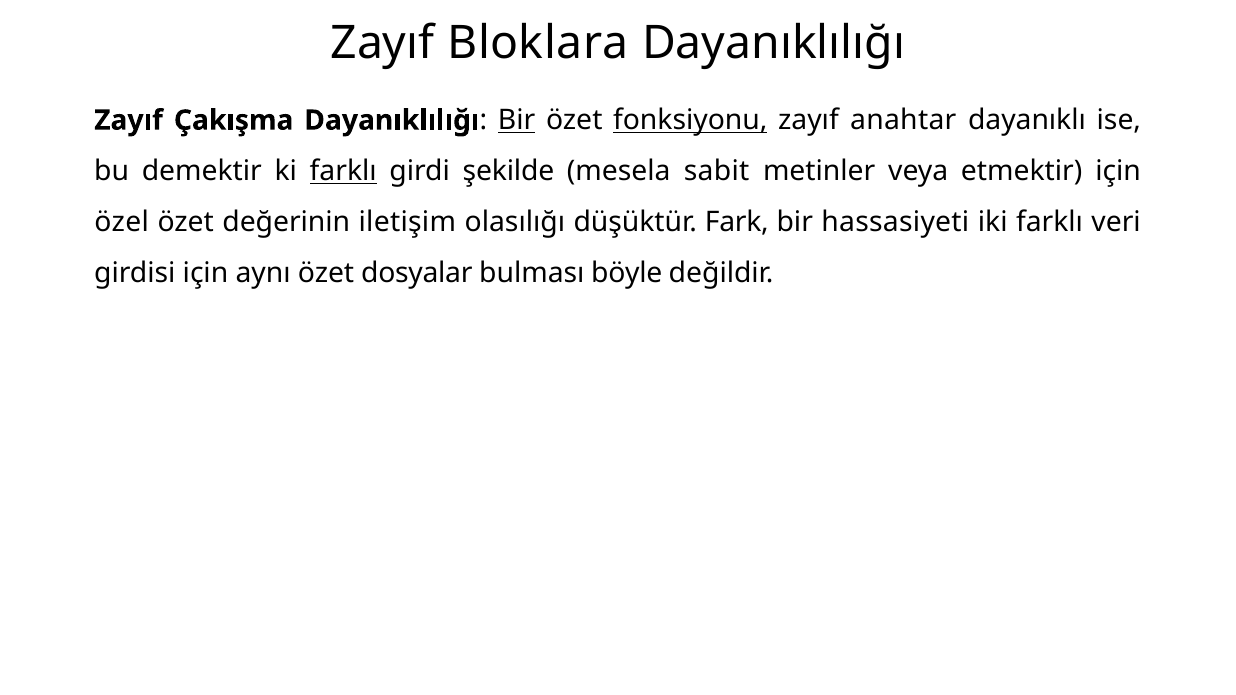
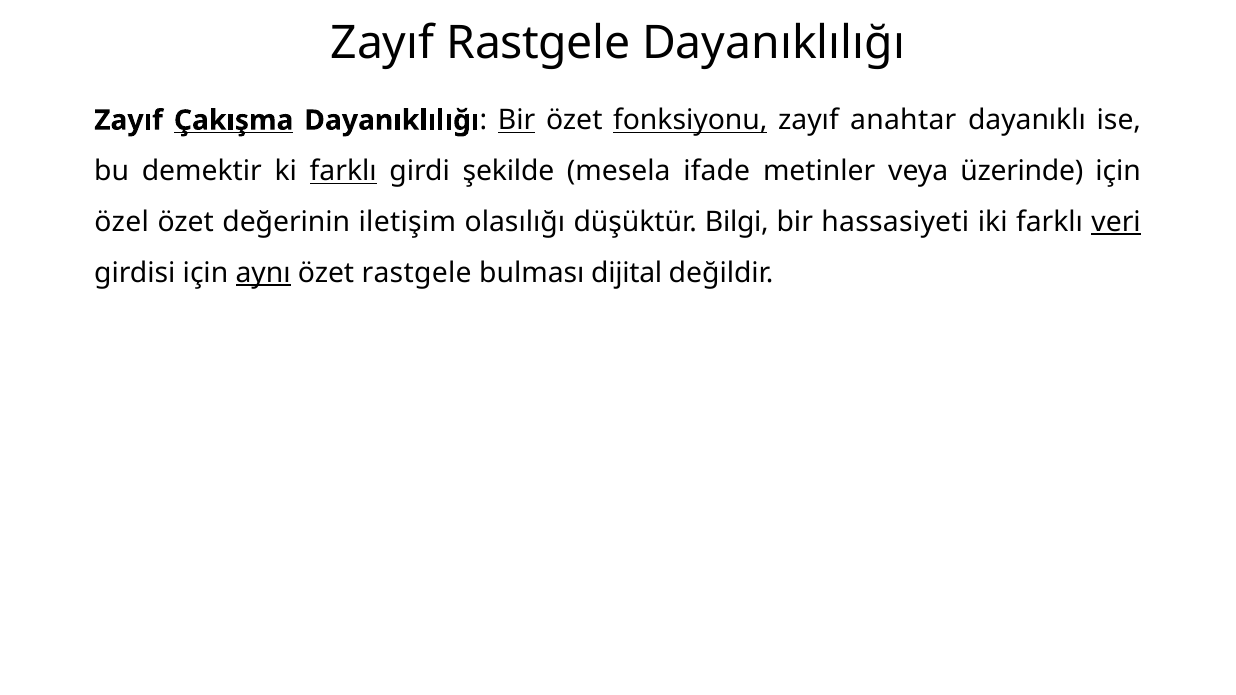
Zayıf Bloklara: Bloklara -> Rastgele (538, 43)
Çakışma underline: none -> present (234, 120)
sabit: sabit -> ifade (717, 171)
etmektir: etmektir -> üzerinde (1022, 171)
Fark: Fark -> Bilgi (737, 222)
veri underline: none -> present (1116, 222)
aynı underline: none -> present (263, 273)
özet dosyalar: dosyalar -> rastgele (417, 273)
böyle: böyle -> dijital (627, 273)
